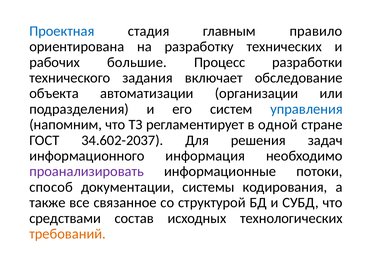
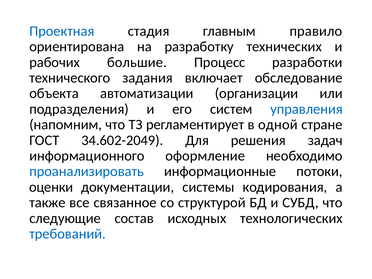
34.602-2037: 34.602-2037 -> 34.602-2049 (122, 140)
информация: информация -> оформление (205, 156)
проанализировать colour: purple -> blue (87, 171)
способ: способ -> оценки (51, 187)
средствами: средствами -> следующие (65, 218)
требований colour: orange -> blue (68, 234)
